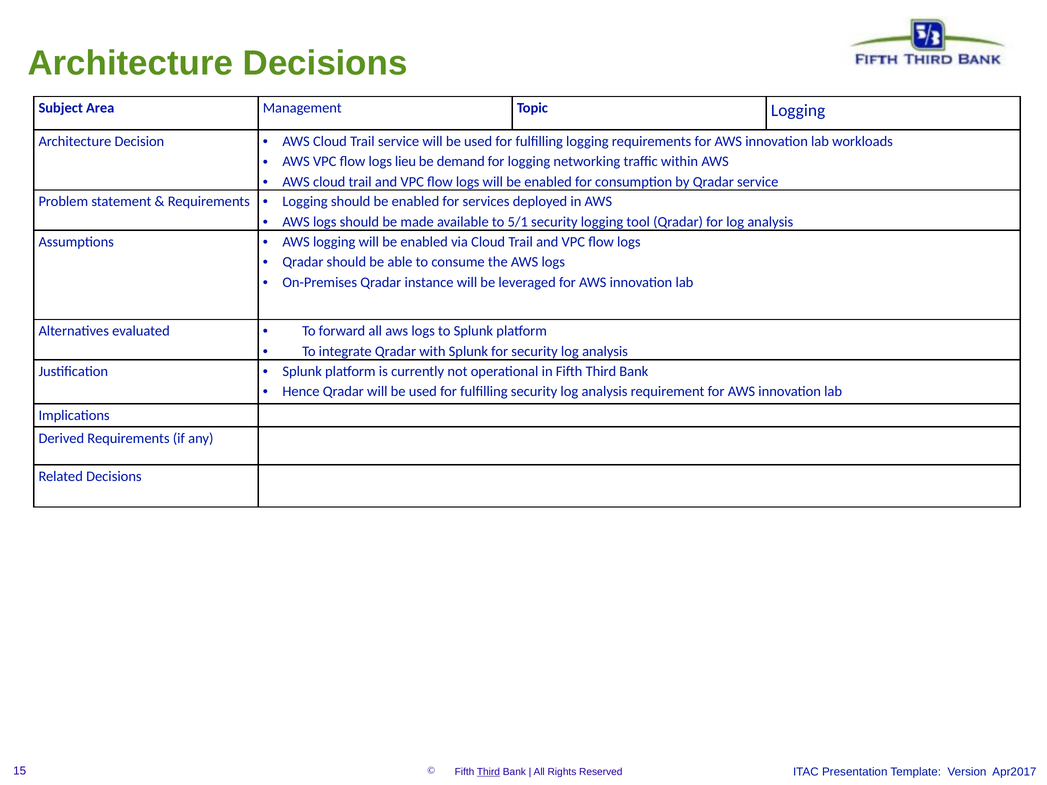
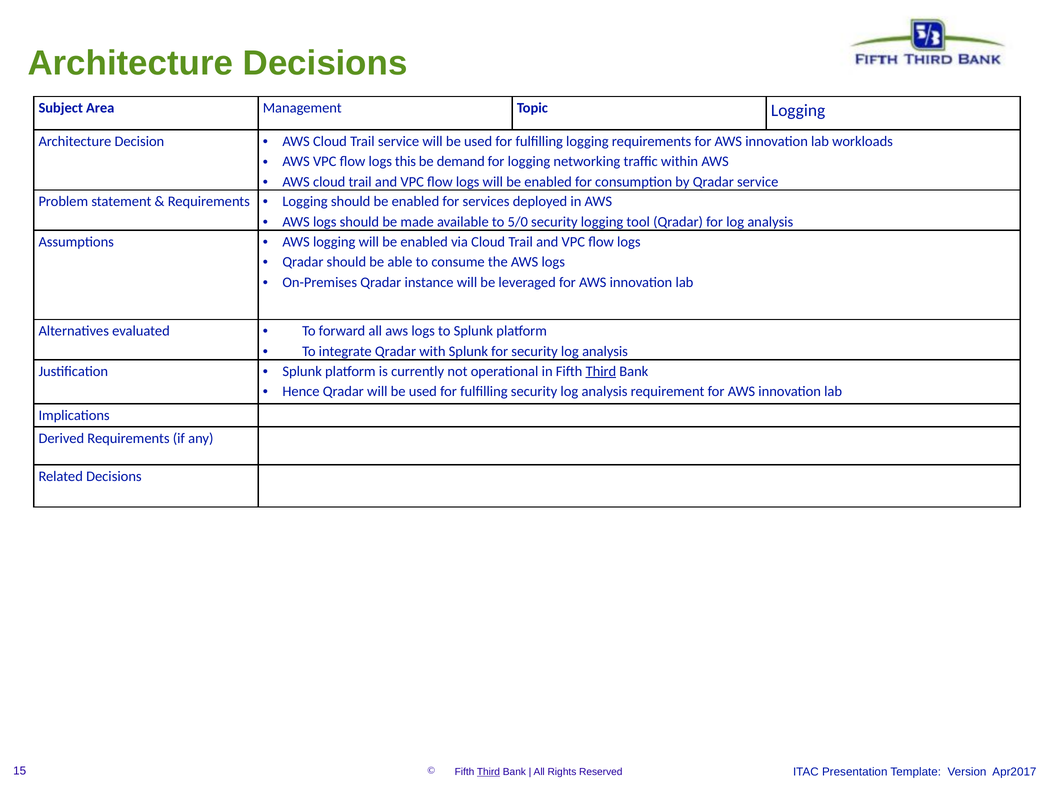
lieu: lieu -> this (406, 162)
5/1: 5/1 -> 5/0 (518, 222)
Third underline: none -> present (601, 371)
